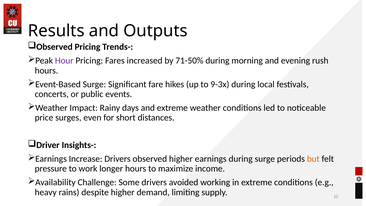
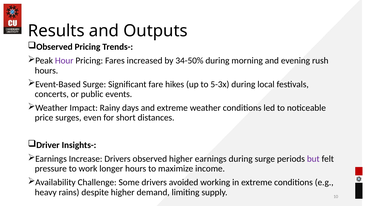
71-50%: 71-50% -> 34-50% (189, 61)
9-3x: 9-3x -> 5-3x (220, 84)
but colour: orange -> purple (313, 159)
